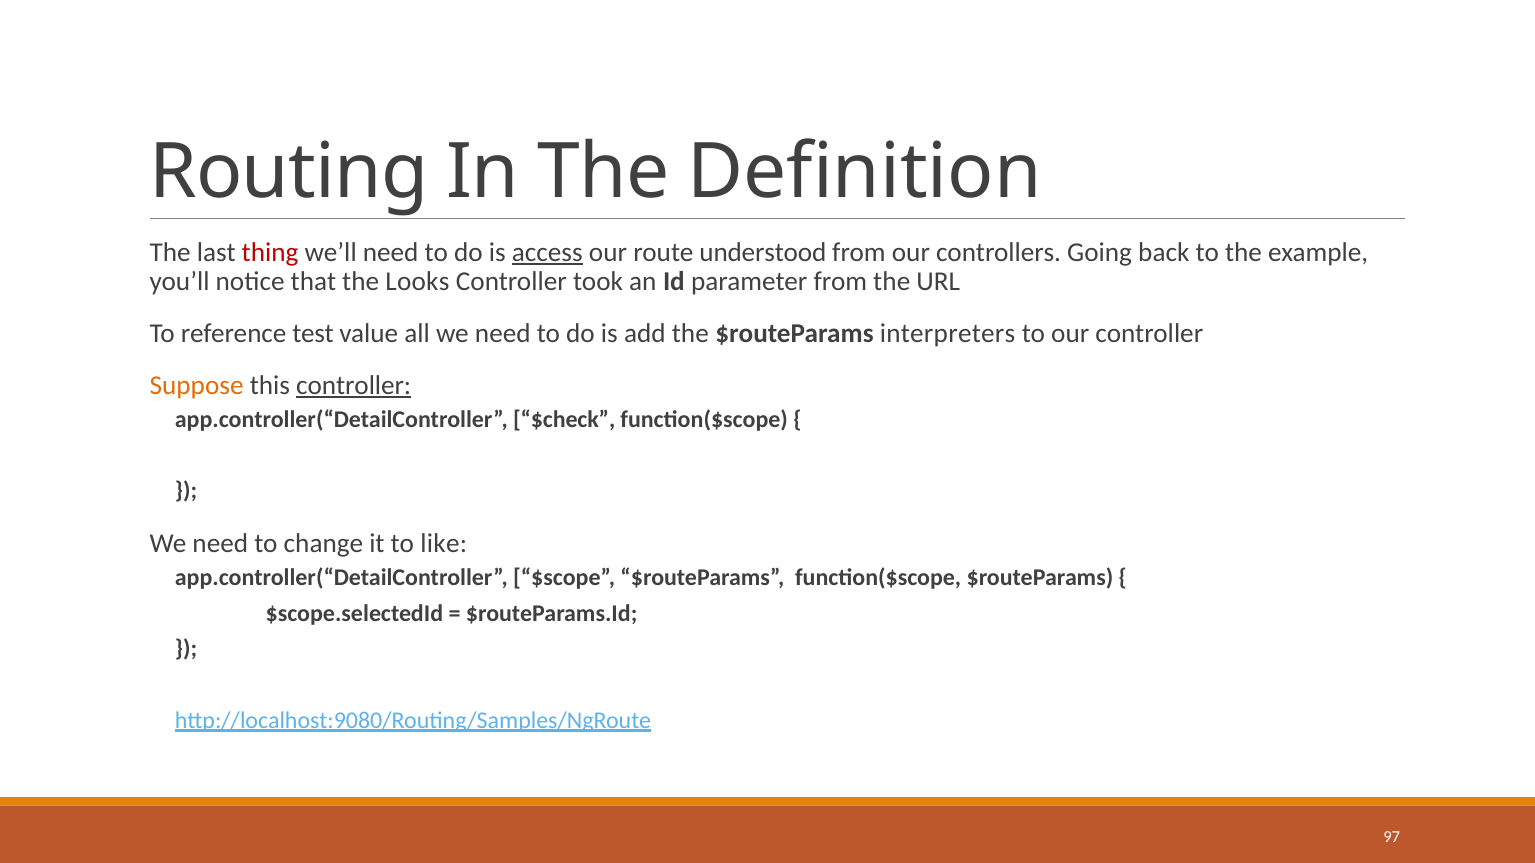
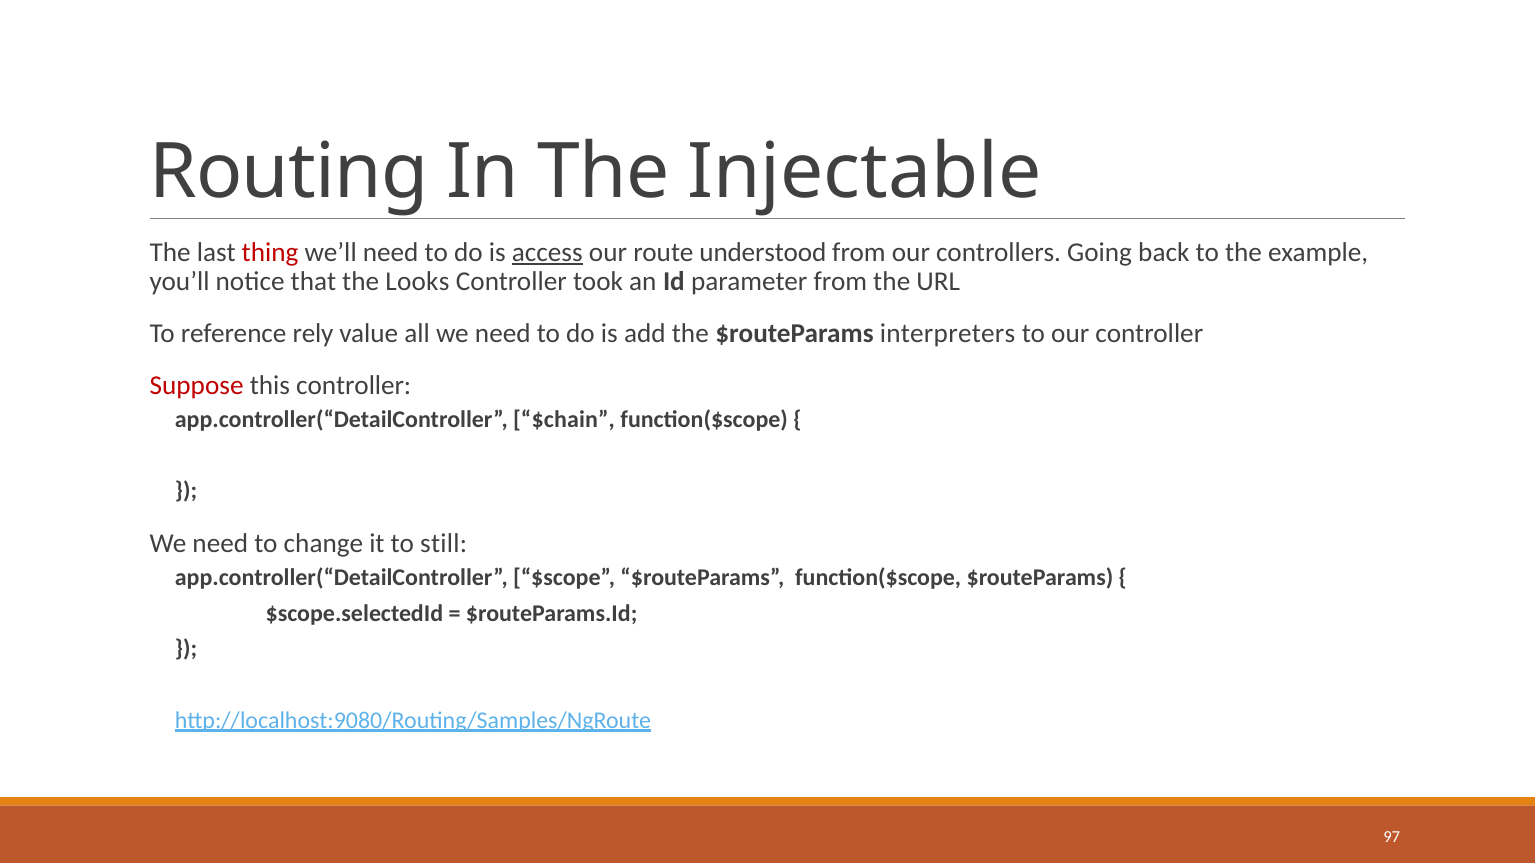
Definition: Definition -> Injectable (865, 172)
test: test -> rely (313, 334)
Suppose colour: orange -> red (197, 386)
controller underline: present -> none (354, 386)
$check: $check -> $chain (564, 420)
like: like -> still (444, 544)
